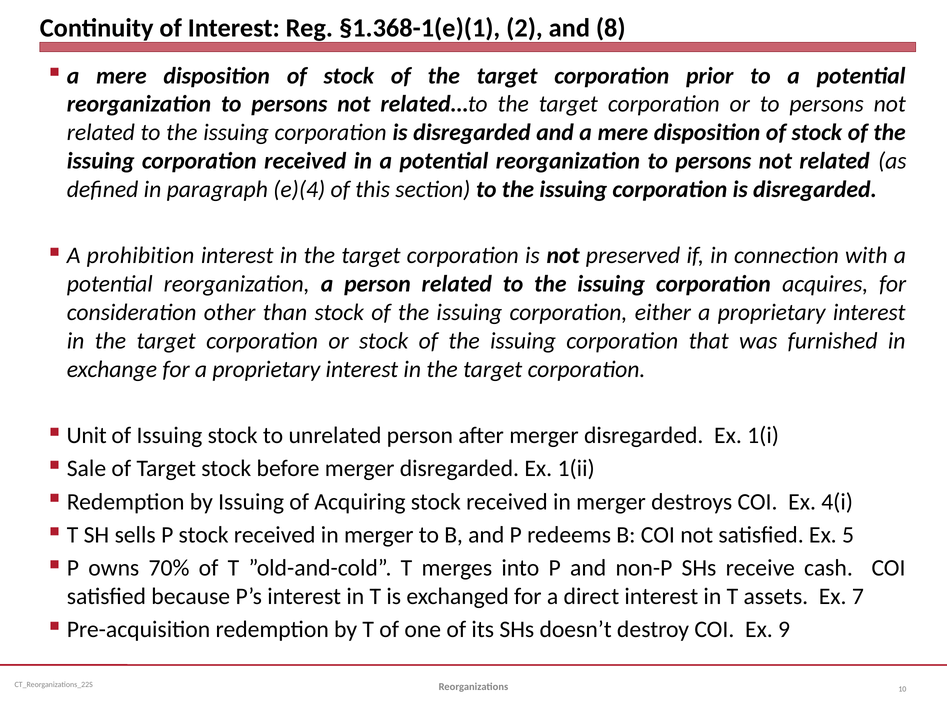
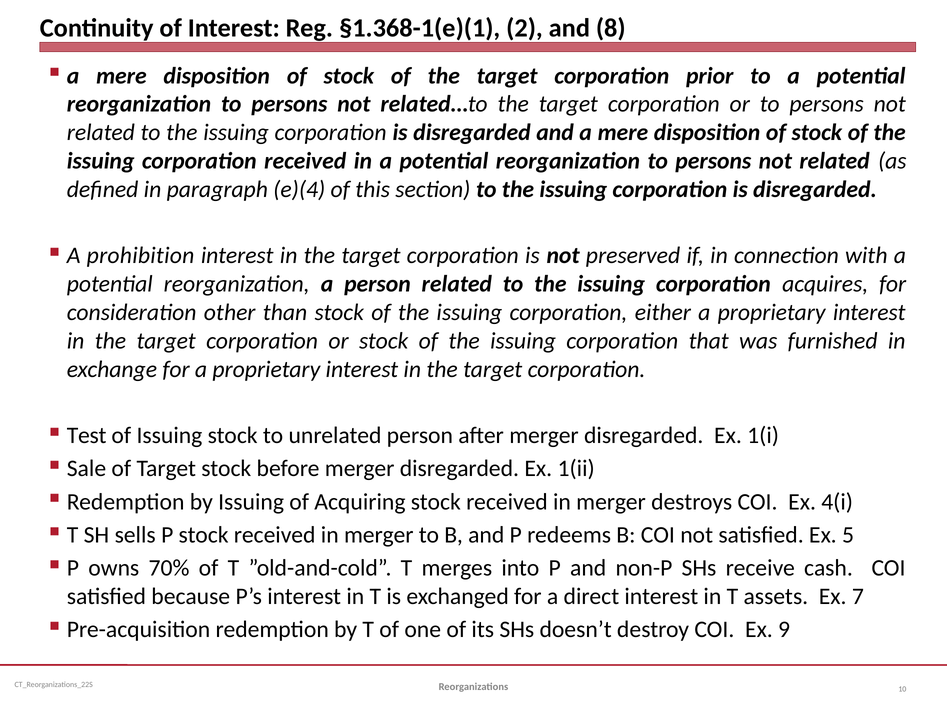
Unit: Unit -> Test (87, 436)
